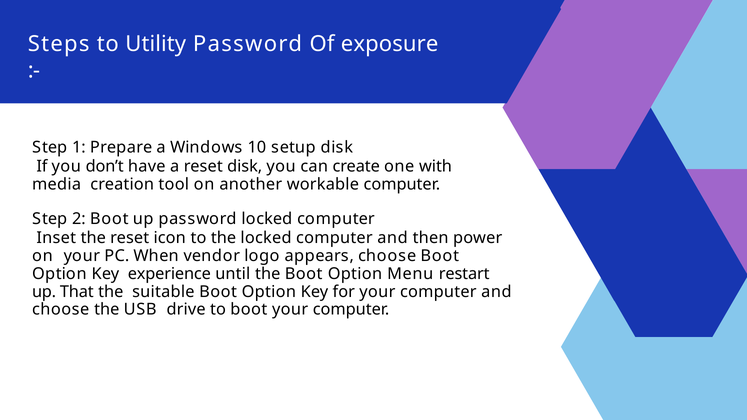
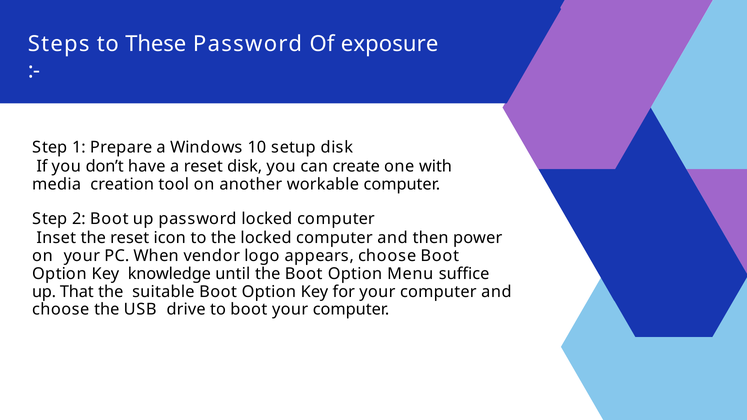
Utility: Utility -> These (156, 44)
experience: experience -> knowledge (169, 274)
restart: restart -> suffice (464, 274)
